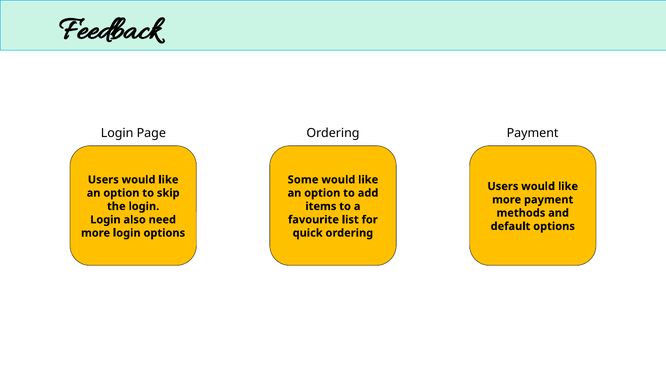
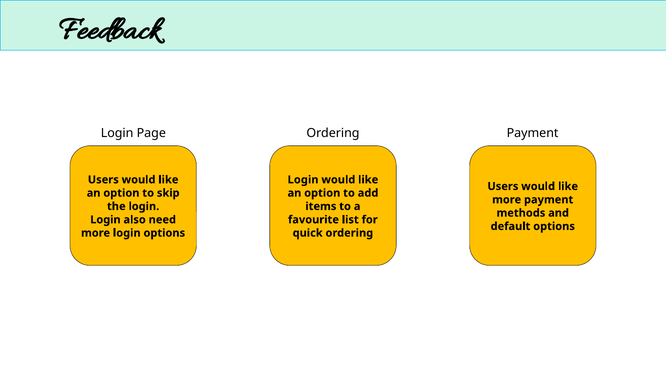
Some: Some -> Login (303, 180)
